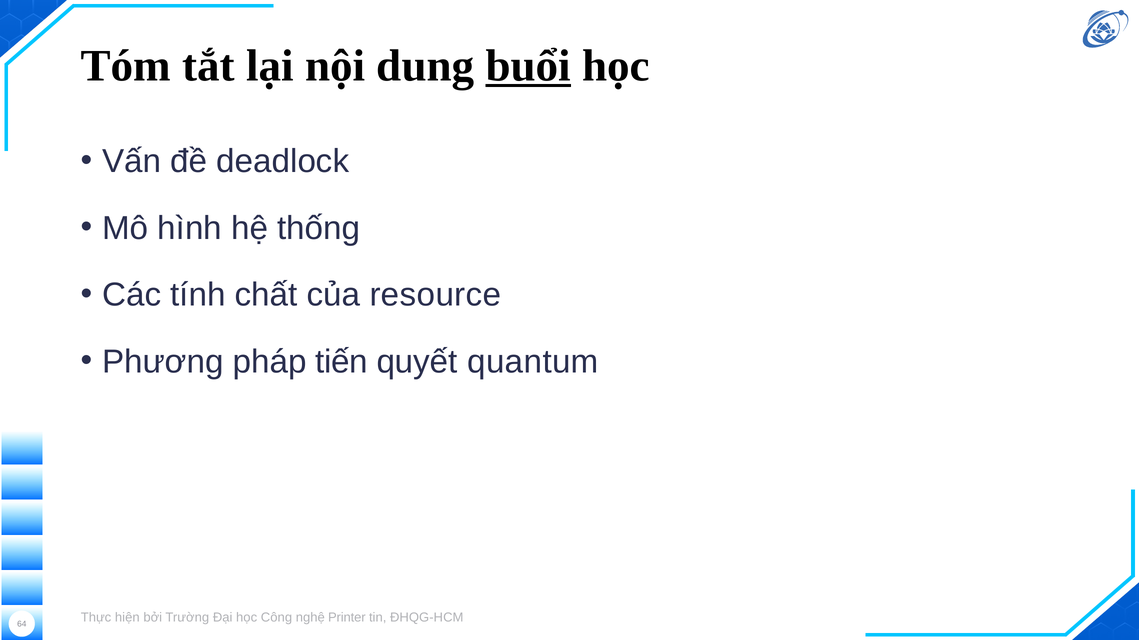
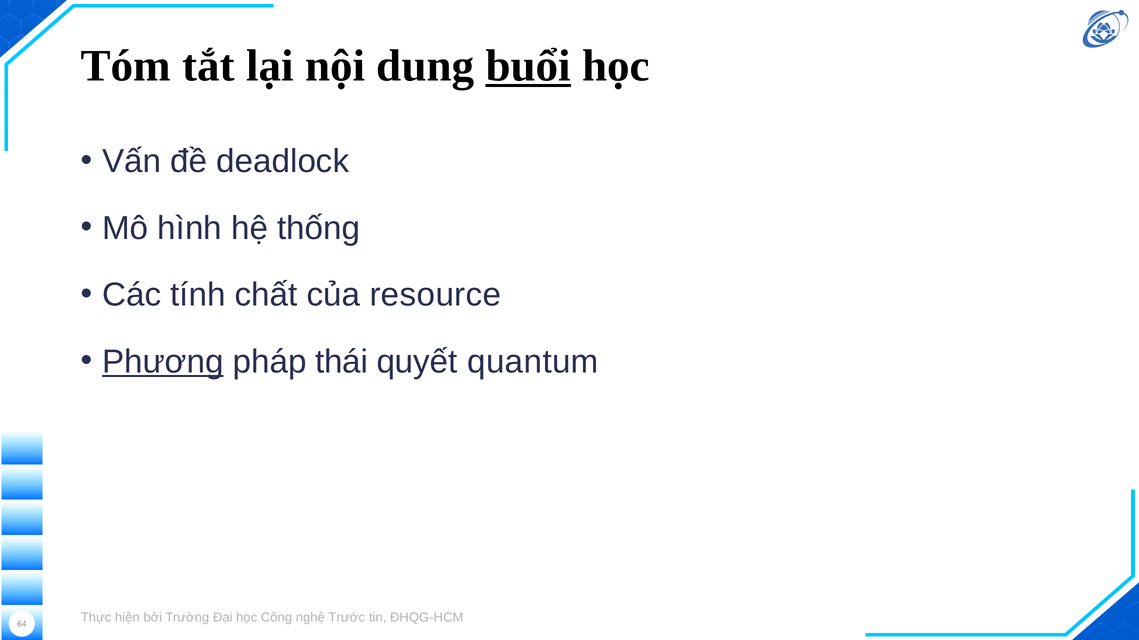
Phương underline: none -> present (163, 362)
tiến: tiến -> thái (342, 362)
Printer: Printer -> Trước (347, 618)
